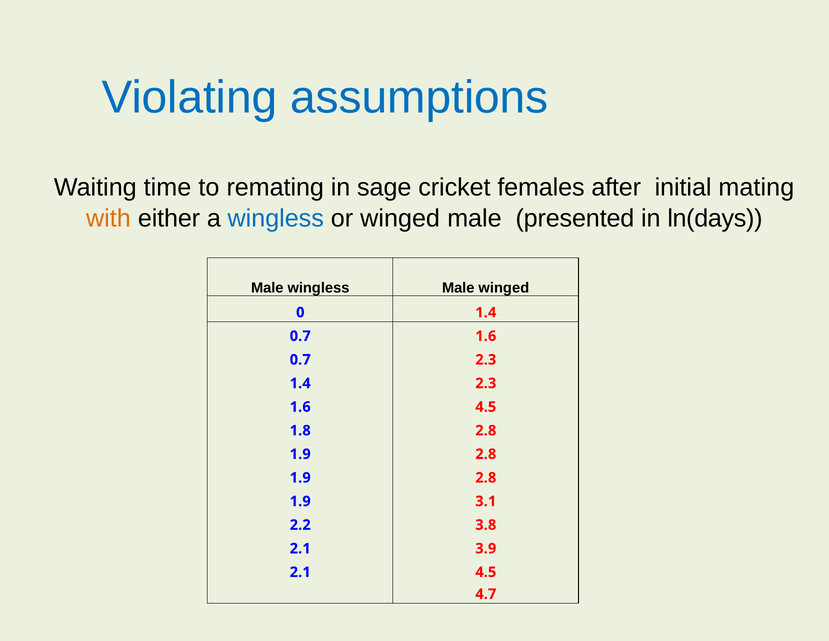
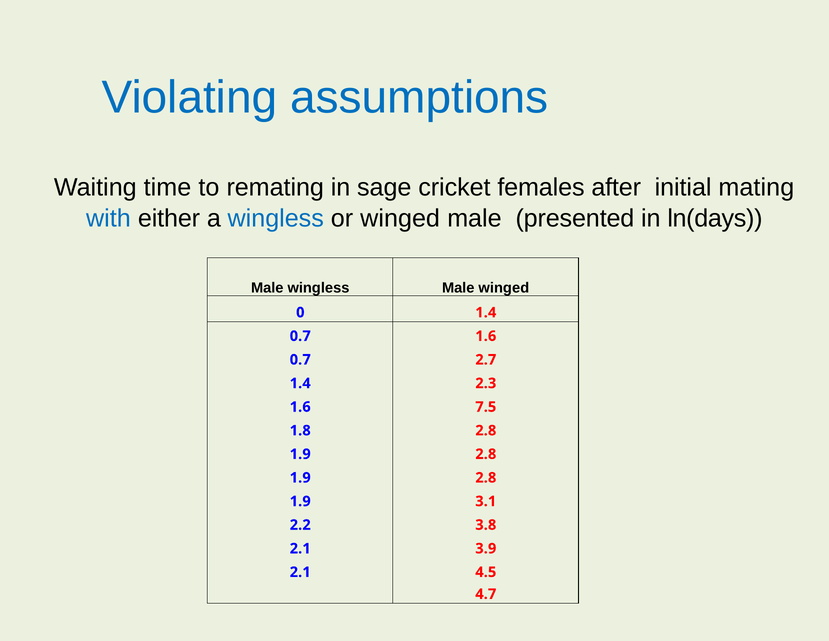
with colour: orange -> blue (108, 219)
0.7 2.3: 2.3 -> 2.7 (486, 359)
1.6 4.5: 4.5 -> 7.5 (486, 407)
